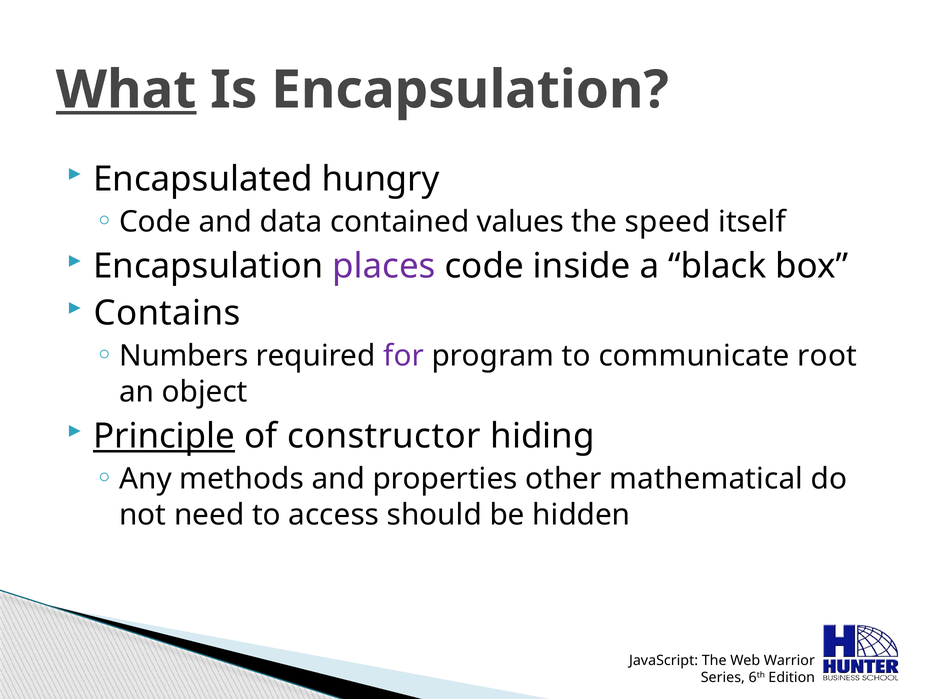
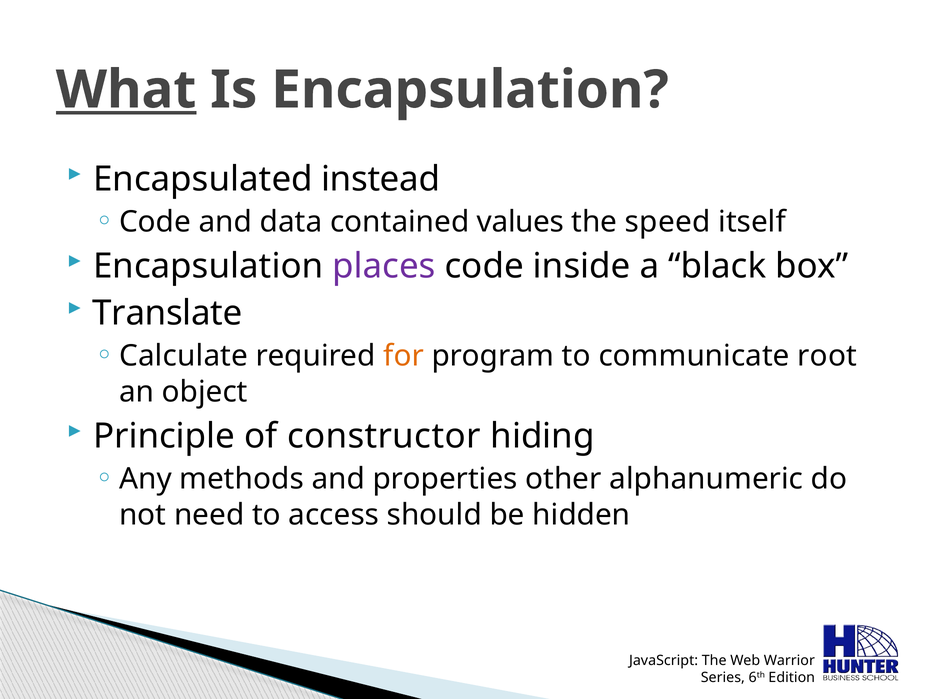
hungry: hungry -> instead (381, 179)
Contains: Contains -> Translate (167, 313)
Numbers: Numbers -> Calculate (184, 356)
for colour: purple -> orange (404, 356)
Principle underline: present -> none (164, 436)
mathematical: mathematical -> alphanumeric (706, 479)
